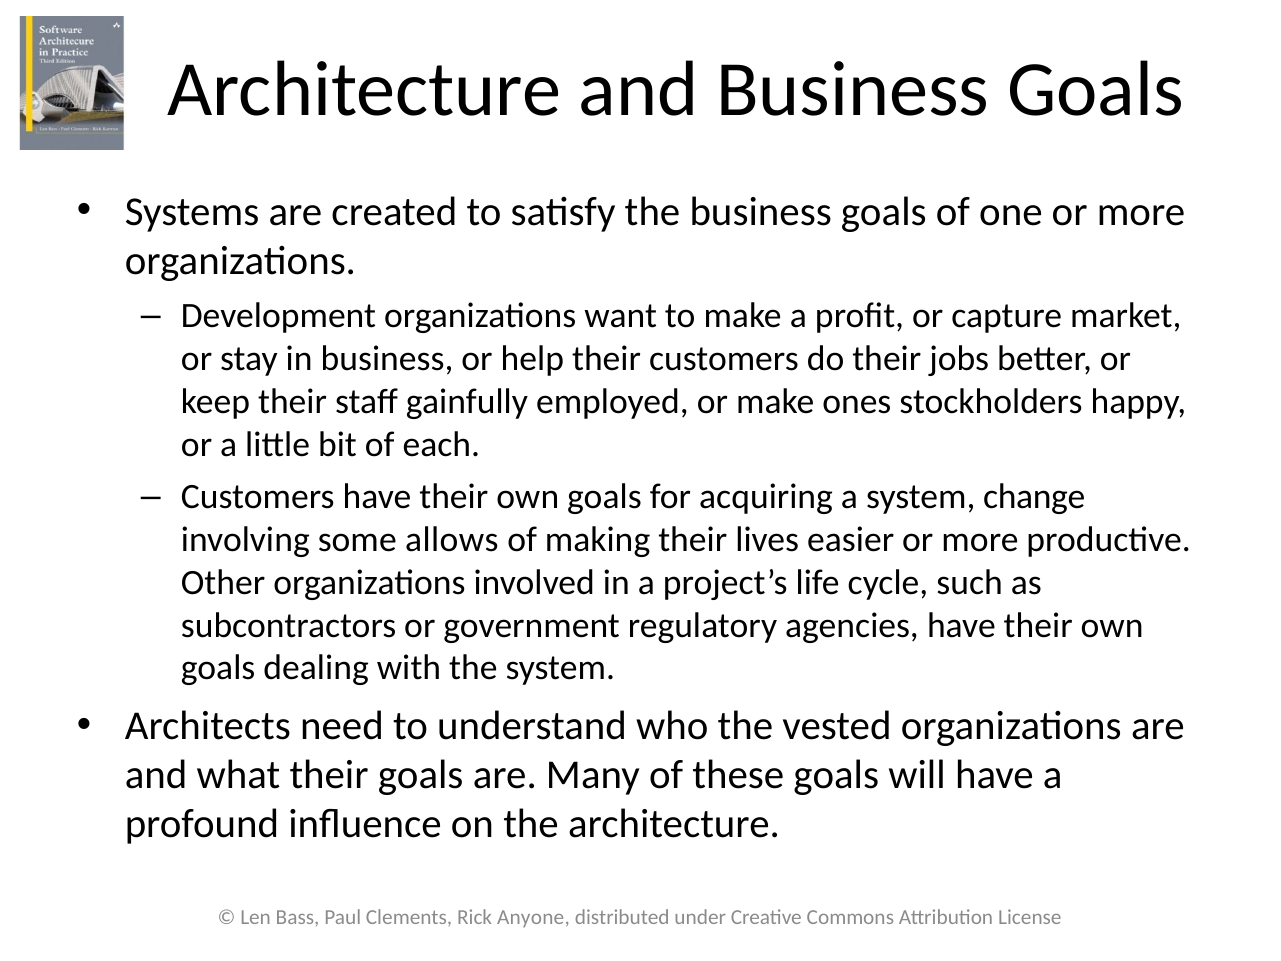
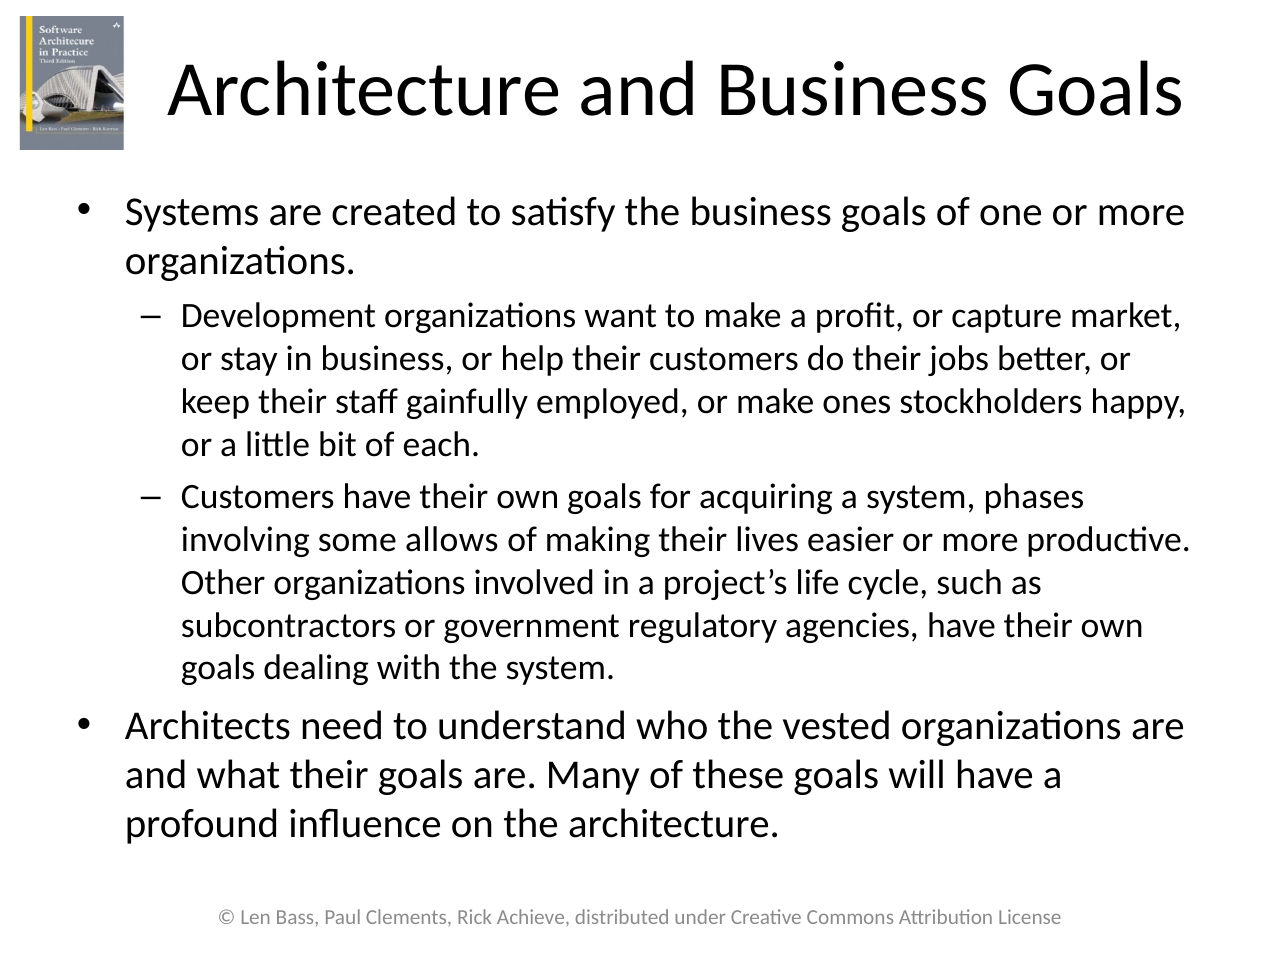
change: change -> phases (1034, 497)
Anyone: Anyone -> Achieve (534, 917)
